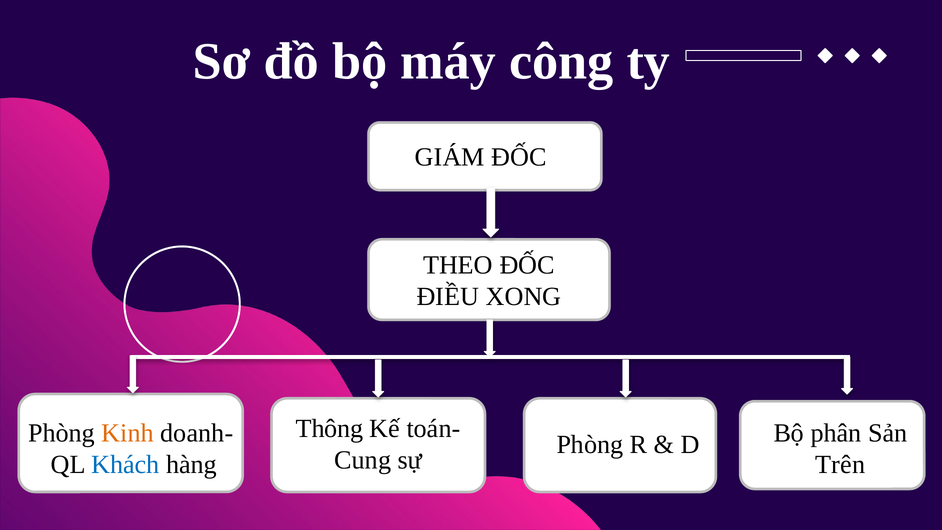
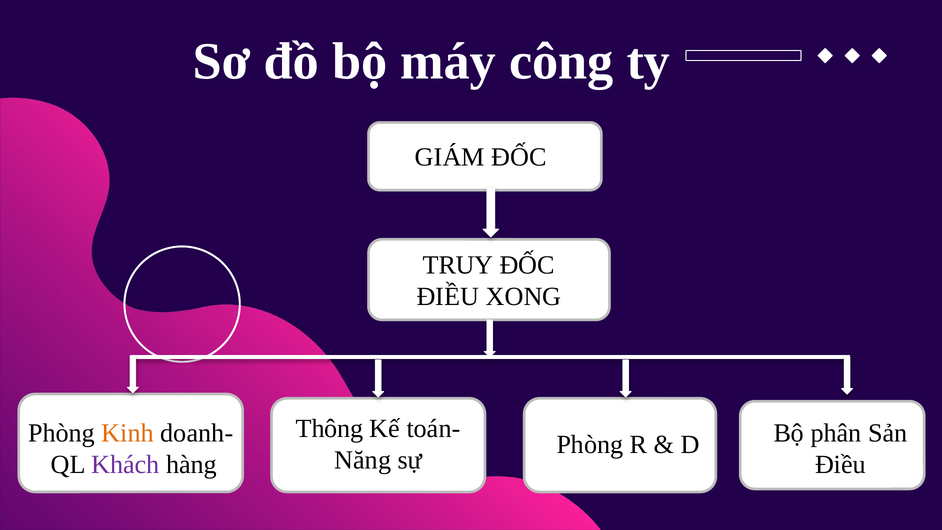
THEO: THEO -> TRUY (458, 265)
Cung: Cung -> Năng (363, 460)
Khách colour: blue -> purple (125, 465)
Trên: Trên -> Điều (840, 465)
